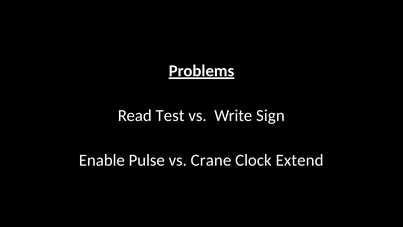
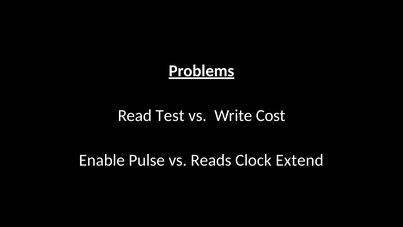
Sign: Sign -> Cost (271, 115)
Crane: Crane -> Reads (211, 160)
